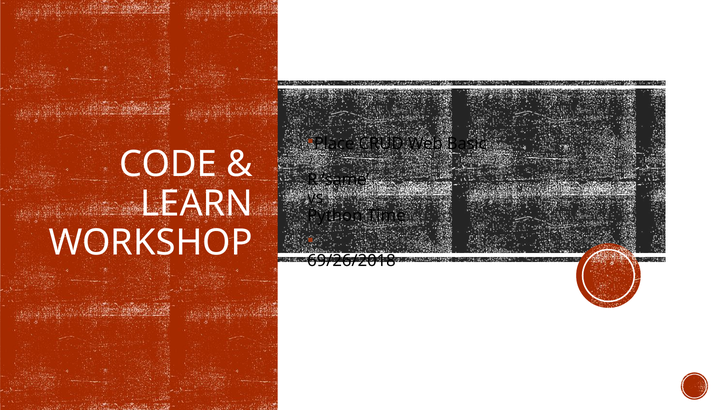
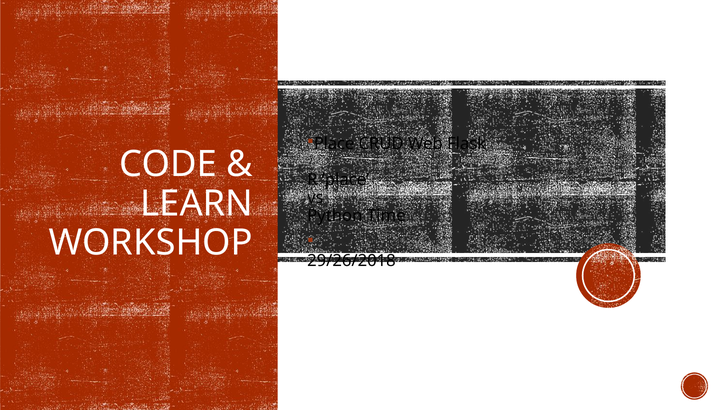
Basic: Basic -> Flask (467, 144)
R same: same -> place (345, 180)
69/26/2018: 69/26/2018 -> 29/26/2018 (351, 261)
